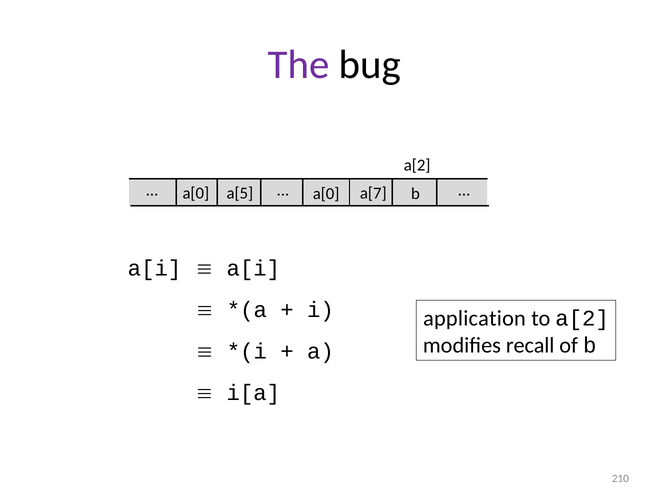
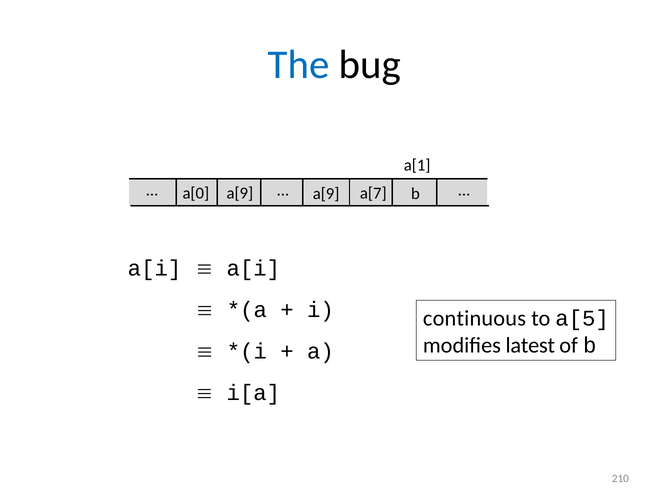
The colour: purple -> blue (299, 65)
a[2: a[2 -> a[1 (417, 166)
a[0: a[0 -> a[9 (326, 194)
a[0 a[5: a[5 -> a[9 (240, 194)
application: application -> continuous (474, 319)
to a[2: a[2 -> a[5 (582, 319)
recall: recall -> latest (530, 346)
